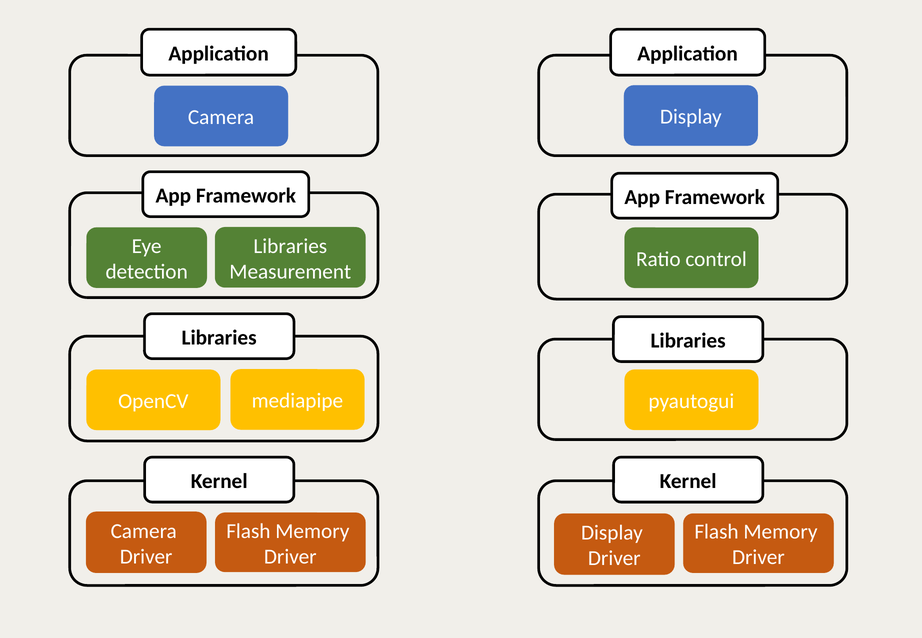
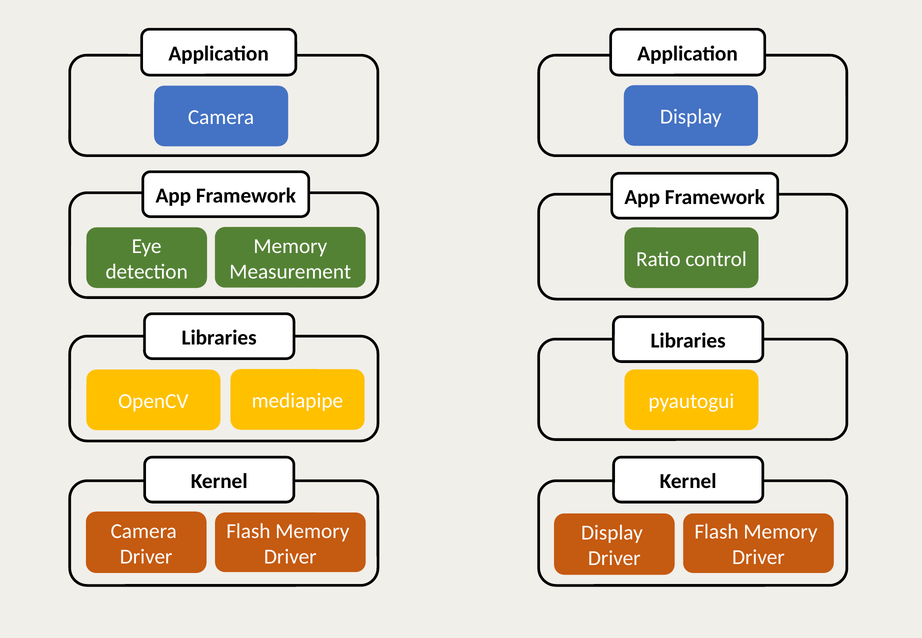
Libraries: Libraries -> Memory (290, 246)
